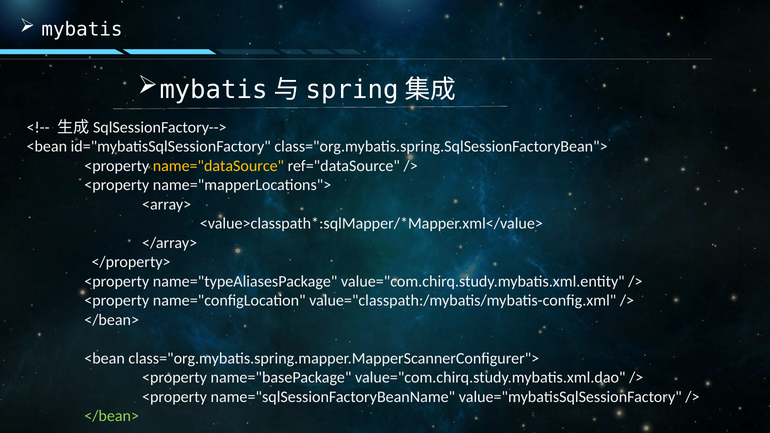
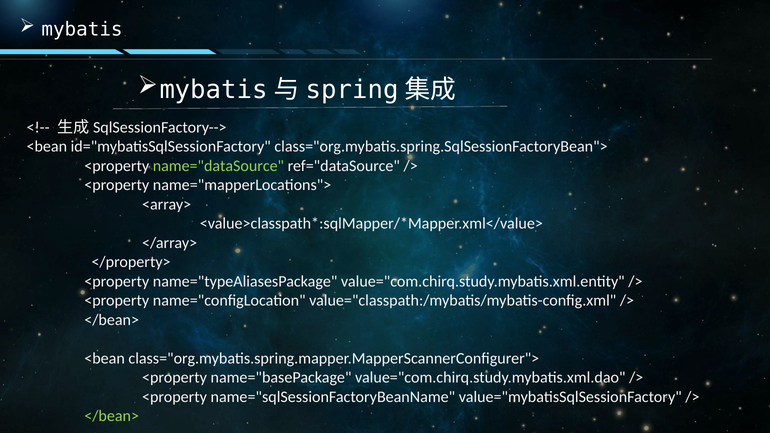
name="dataSource colour: yellow -> light green (218, 166)
